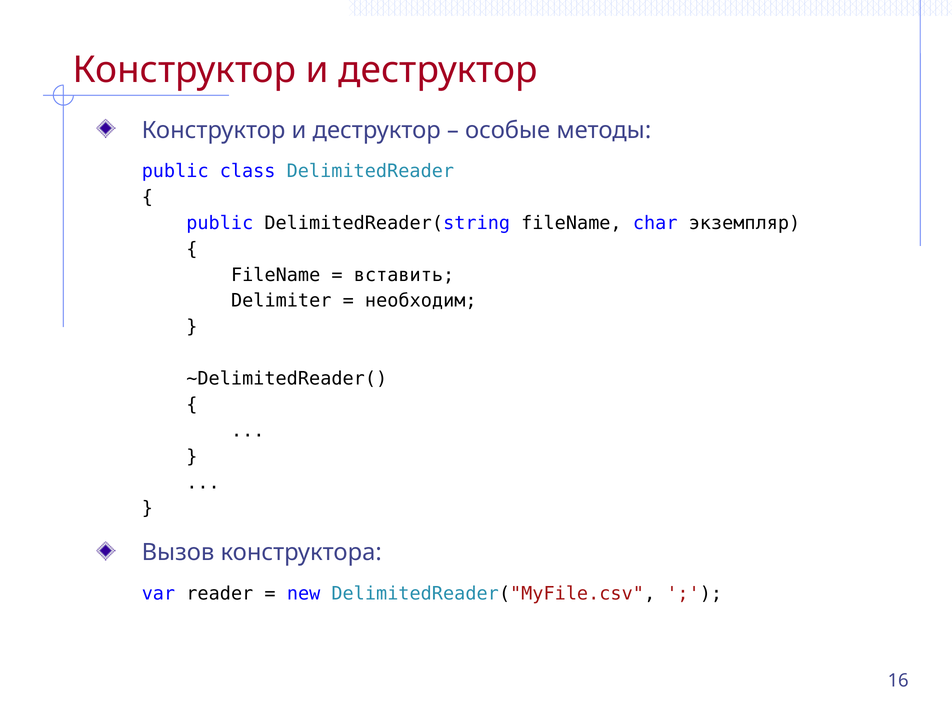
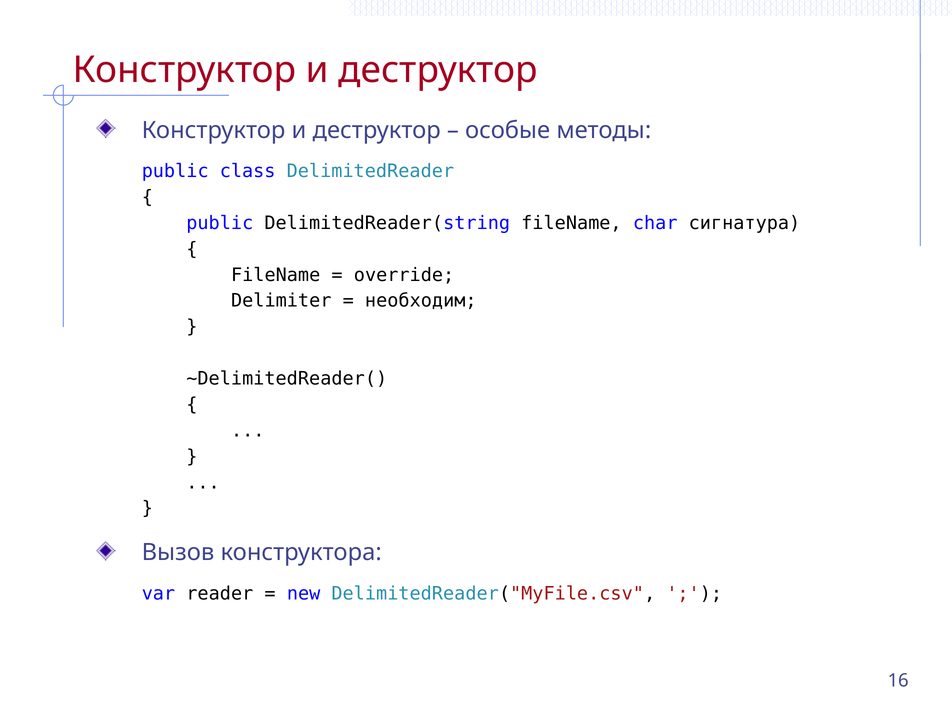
экземпляр: экземпляр -> сигнатура (744, 223)
вставить: вставить -> override (404, 275)
